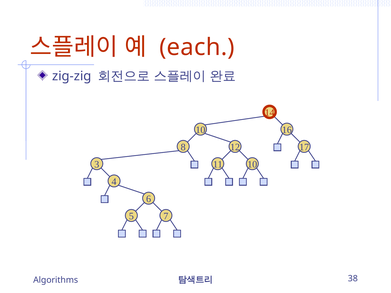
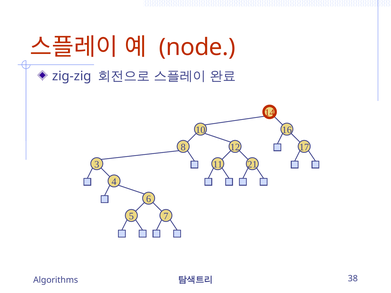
each: each -> node (197, 47)
11 10: 10 -> 21 (252, 165)
